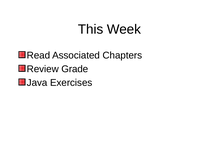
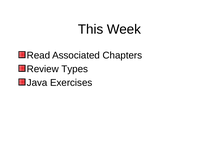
Grade: Grade -> Types (75, 69)
